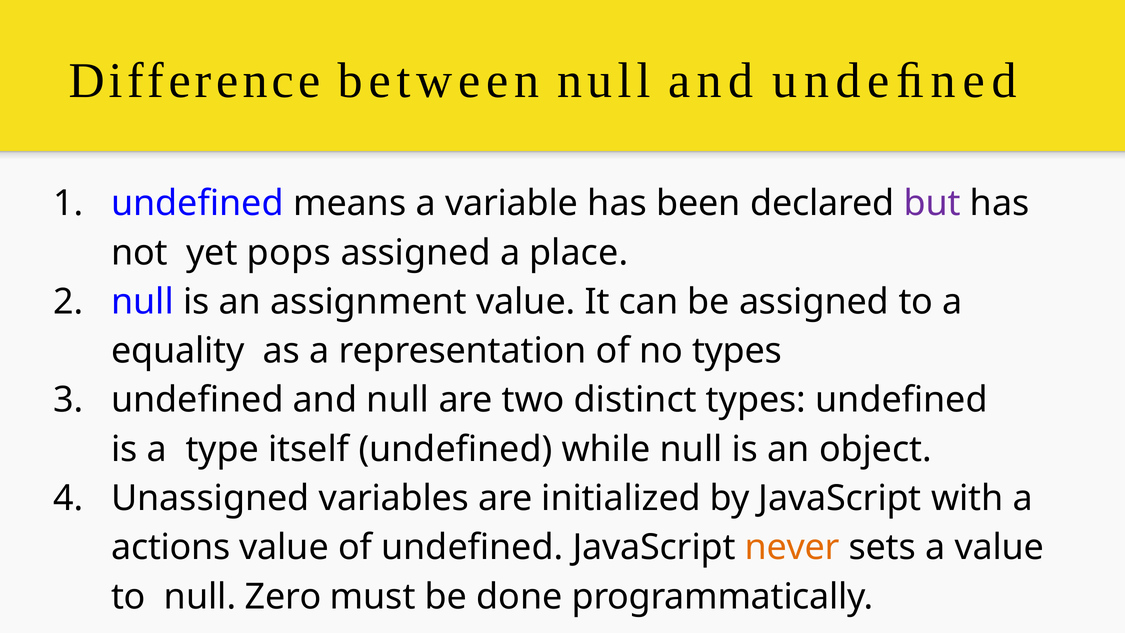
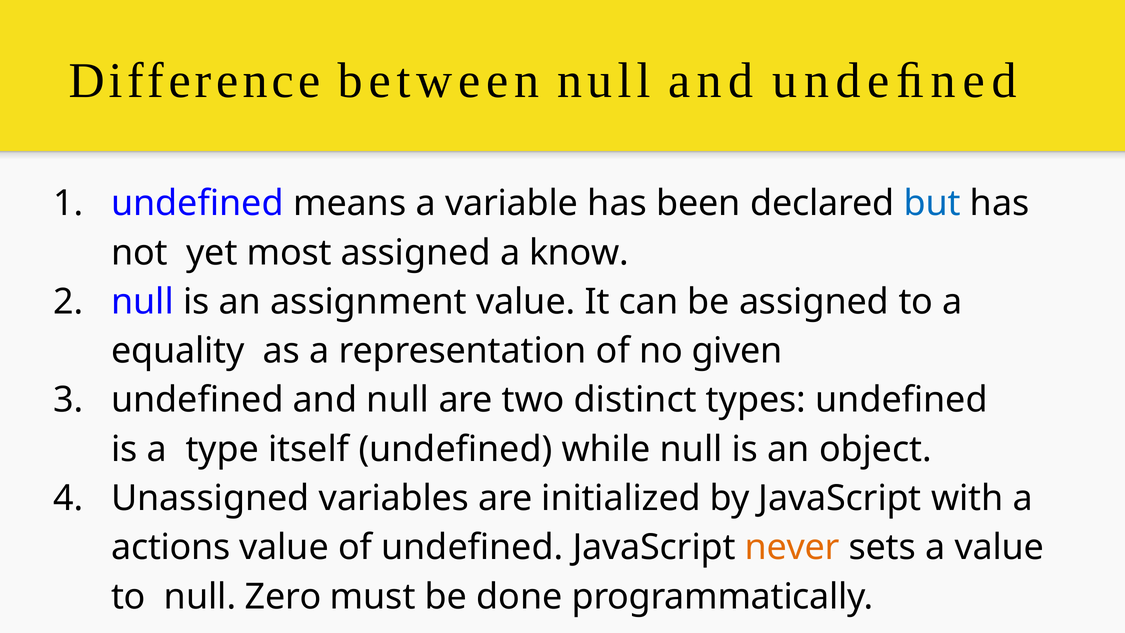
but colour: purple -> blue (932, 204)
pops: pops -> most (289, 253)
place: place -> know (579, 253)
no types: types -> given (737, 351)
